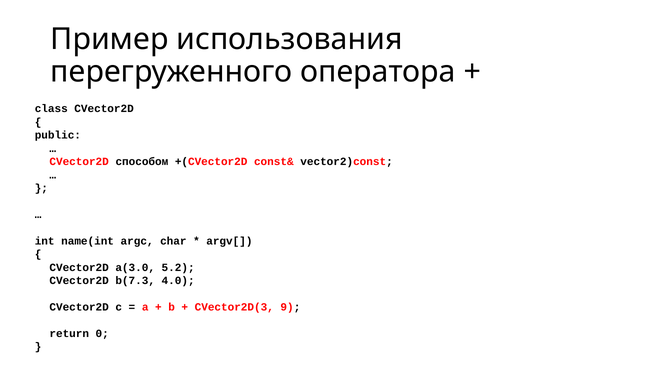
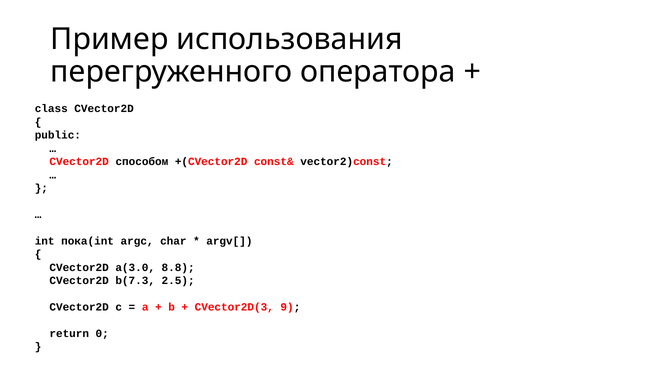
name(int: name(int -> пока(int (88, 241)
5.2: 5.2 -> 8.8 (178, 268)
4.0: 4.0 -> 2.5 (178, 281)
